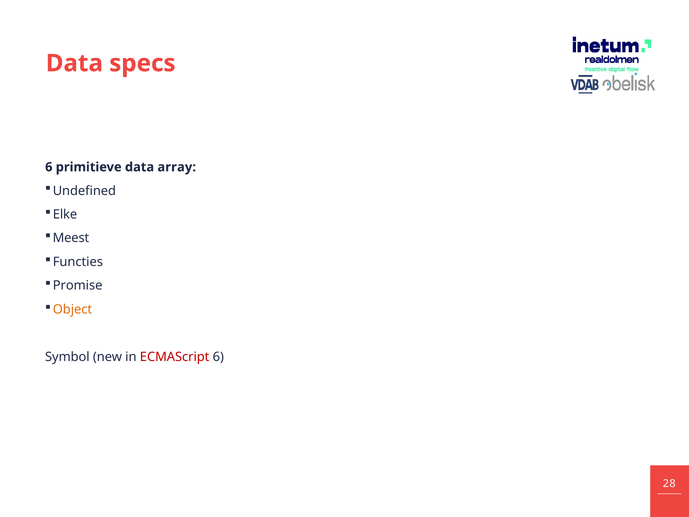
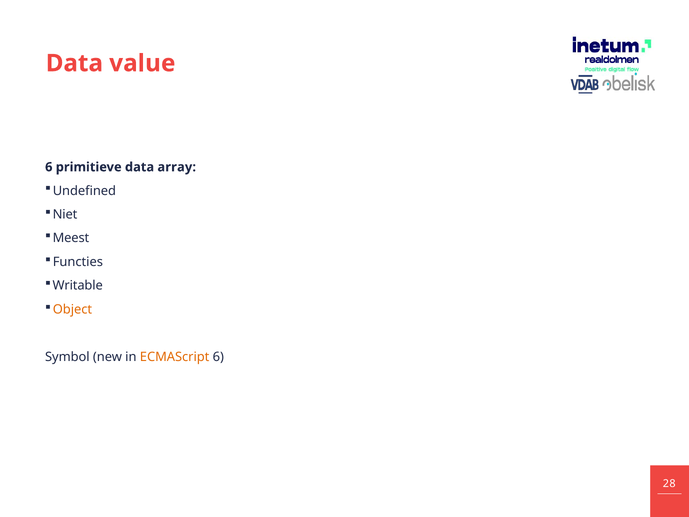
specs: specs -> value (142, 63)
Elke: Elke -> Niet (65, 214)
Promise: Promise -> Writable (78, 286)
ECMAScript colour: red -> orange (175, 357)
